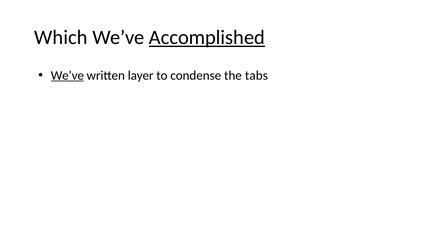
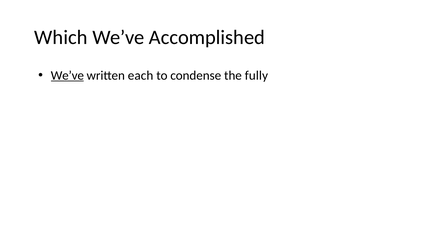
Accomplished underline: present -> none (207, 38)
layer: layer -> each (141, 76)
tabs: tabs -> fully (256, 76)
